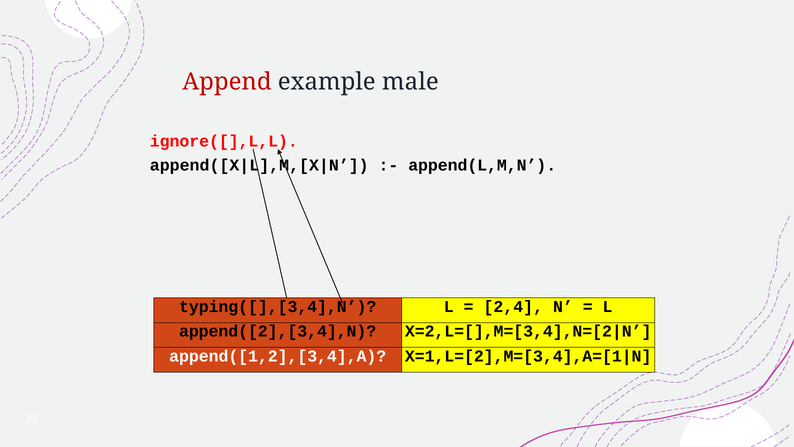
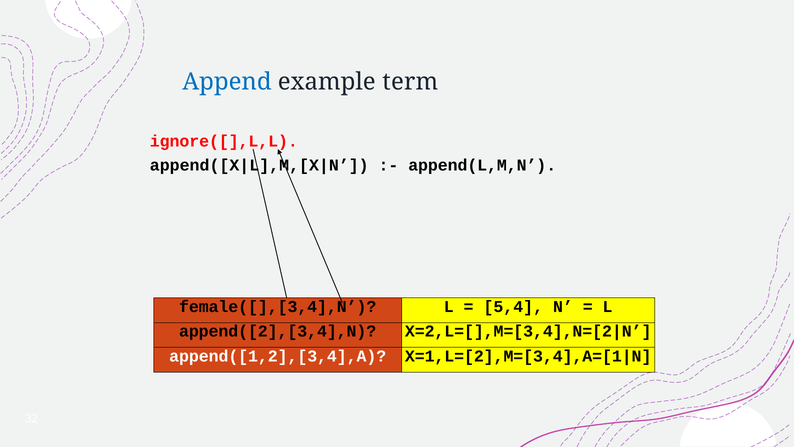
Append colour: red -> blue (227, 82)
male: male -> term (410, 82)
typing([],[3,4],N: typing([],[3,4],N -> female([],[3,4],N (278, 306)
2,4: 2,4 -> 5,4 (513, 306)
